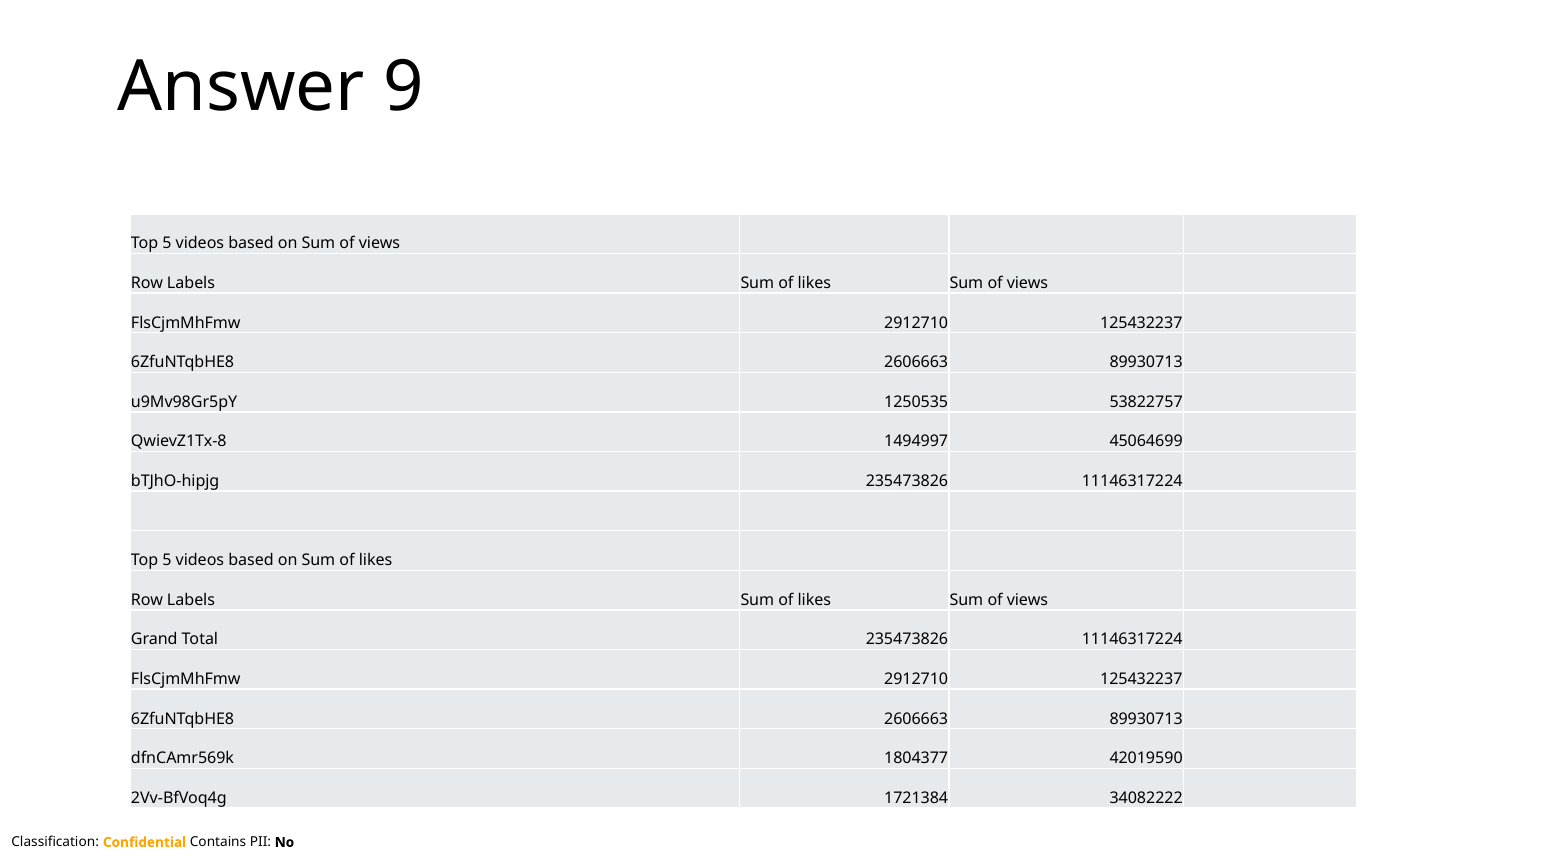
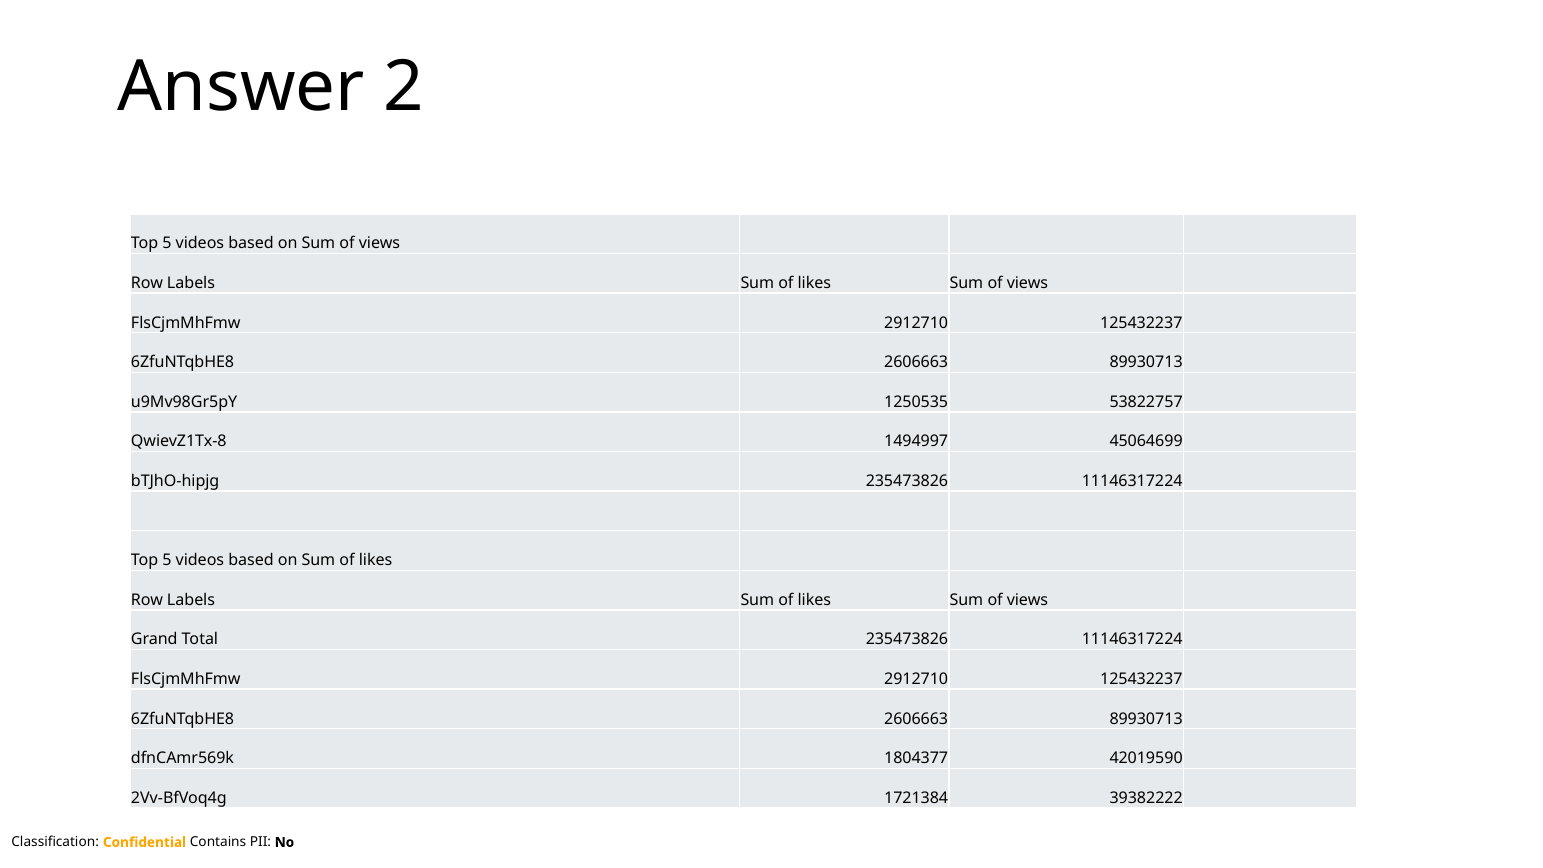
9: 9 -> 2 (404, 87)
34082222: 34082222 -> 39382222 (1146, 798)
